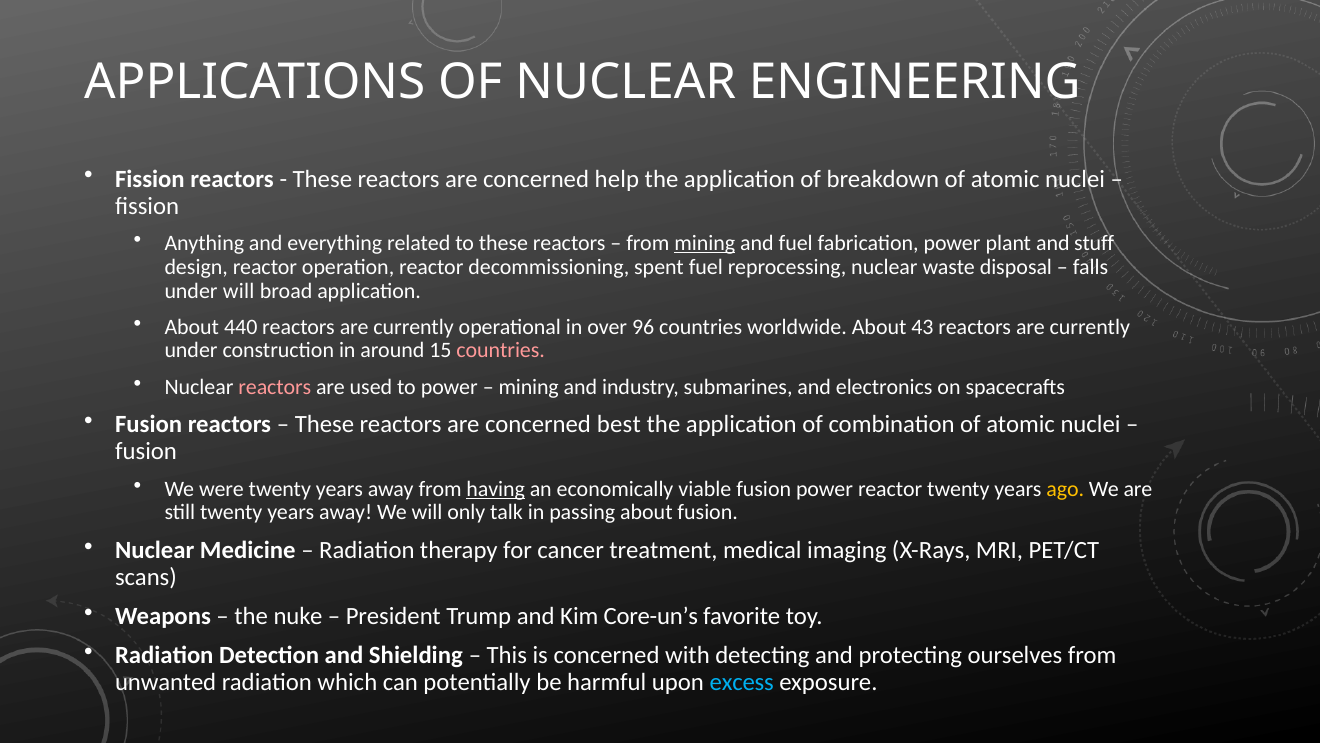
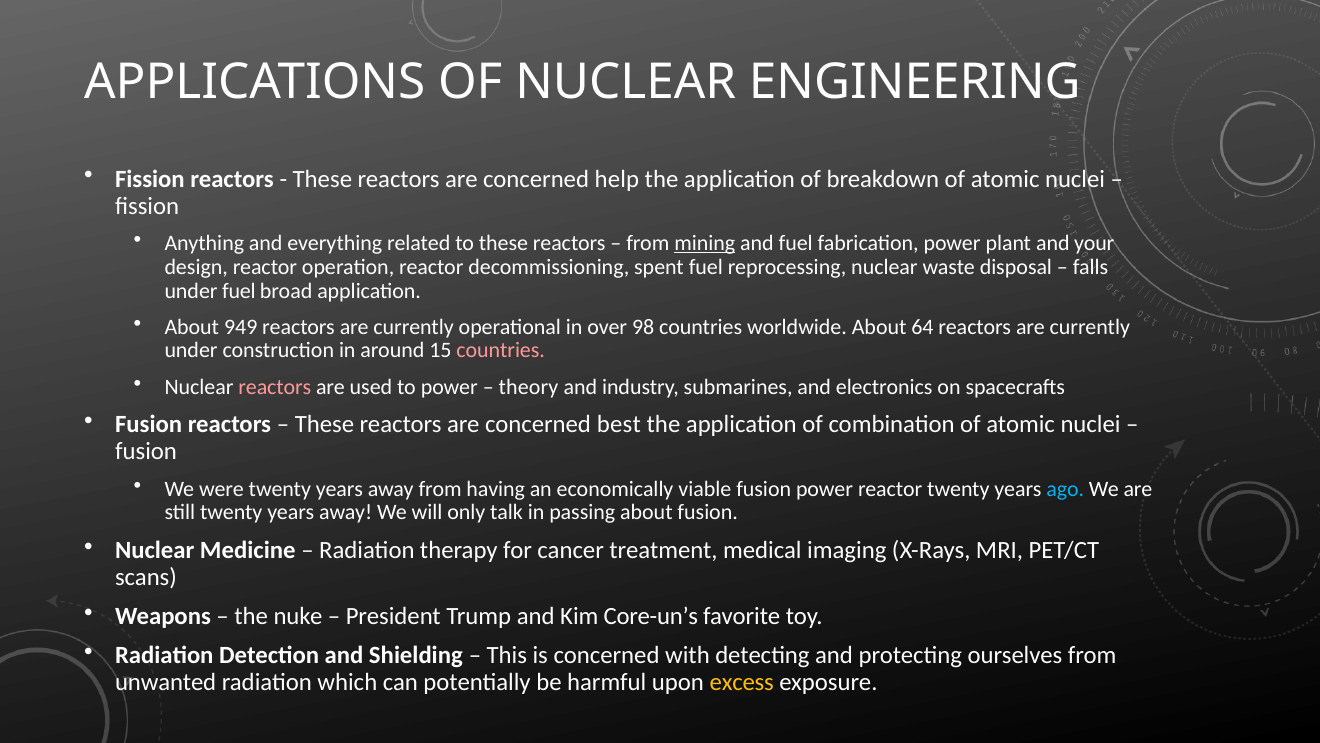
stuff: stuff -> your (1094, 243)
under will: will -> fuel (239, 291)
440: 440 -> 949 (241, 327)
96: 96 -> 98 (643, 327)
43: 43 -> 64 (922, 327)
mining: mining -> theory (528, 387)
having underline: present -> none (496, 488)
ago colour: yellow -> light blue (1065, 488)
excess colour: light blue -> yellow (742, 682)
